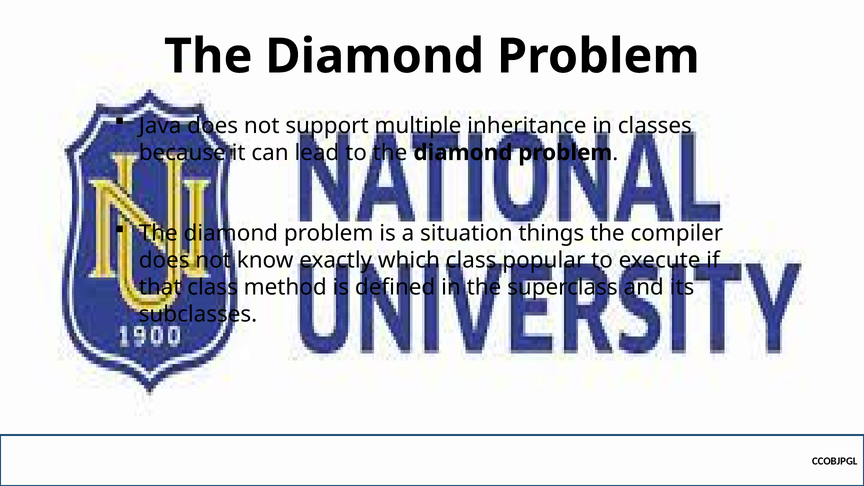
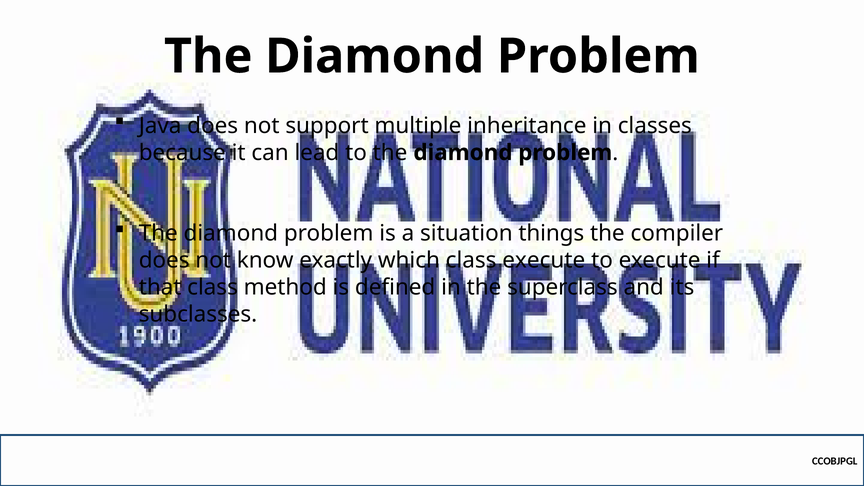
class popular: popular -> execute (544, 261)
